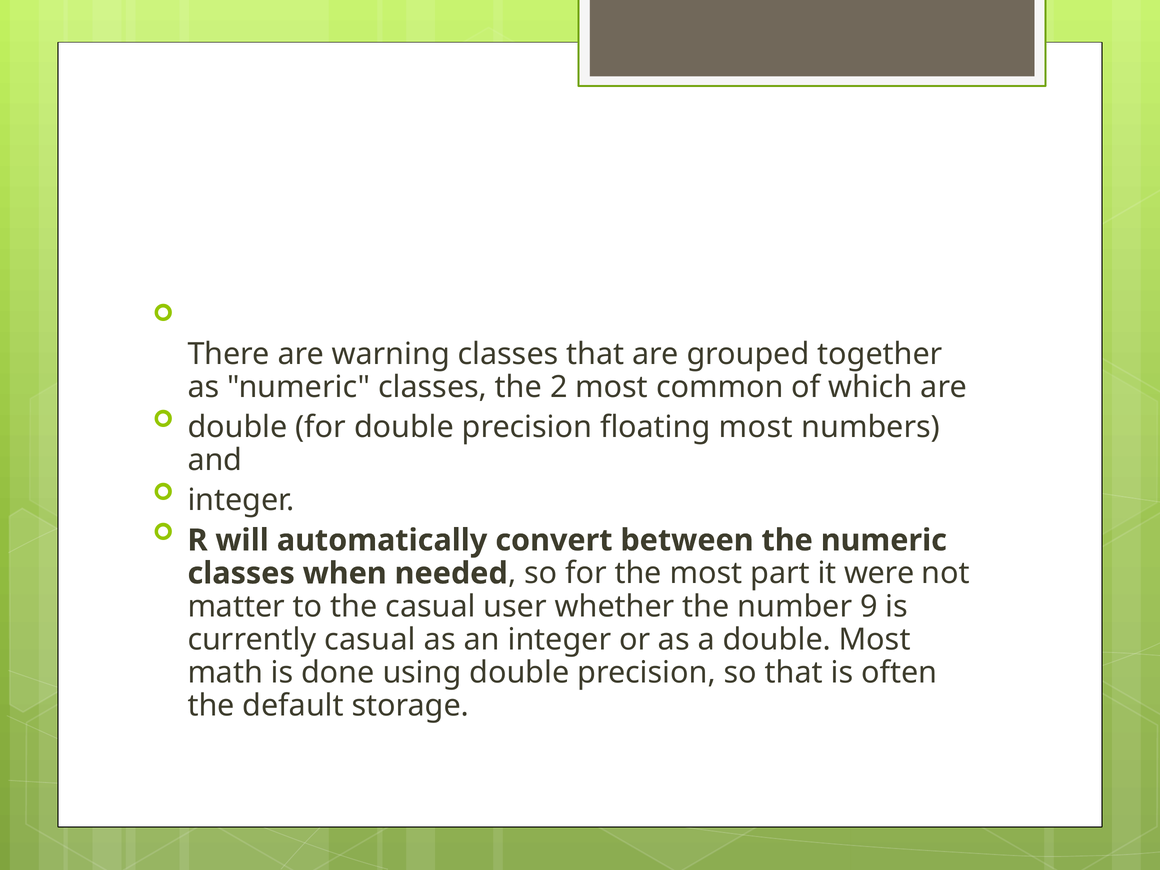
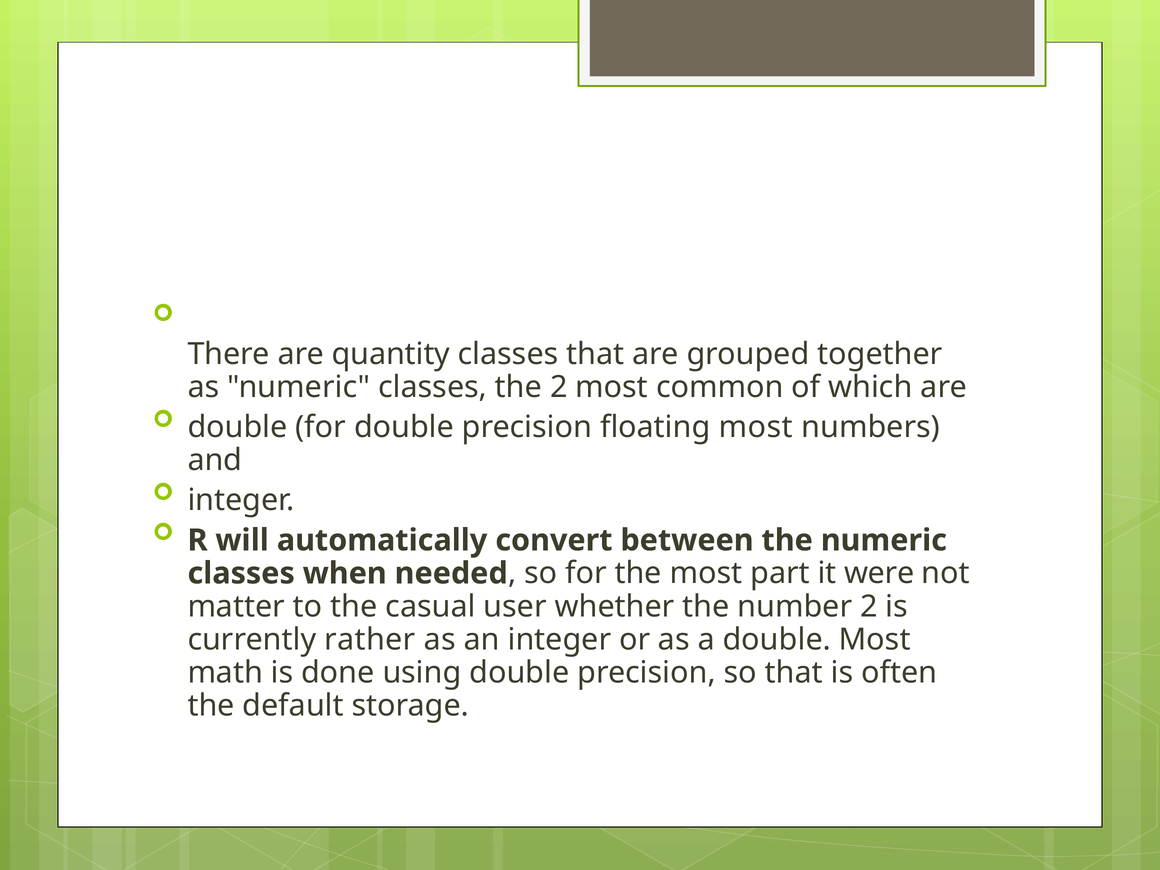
warning: warning -> quantity (391, 354)
number 9: 9 -> 2 (869, 606)
currently casual: casual -> rather (370, 640)
